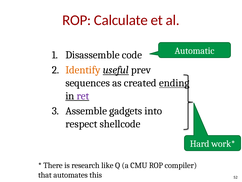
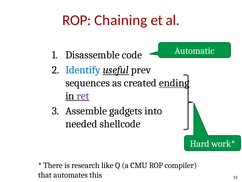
Calculate: Calculate -> Chaining (121, 20)
Identify colour: orange -> blue (83, 70)
respect: respect -> needed (81, 124)
